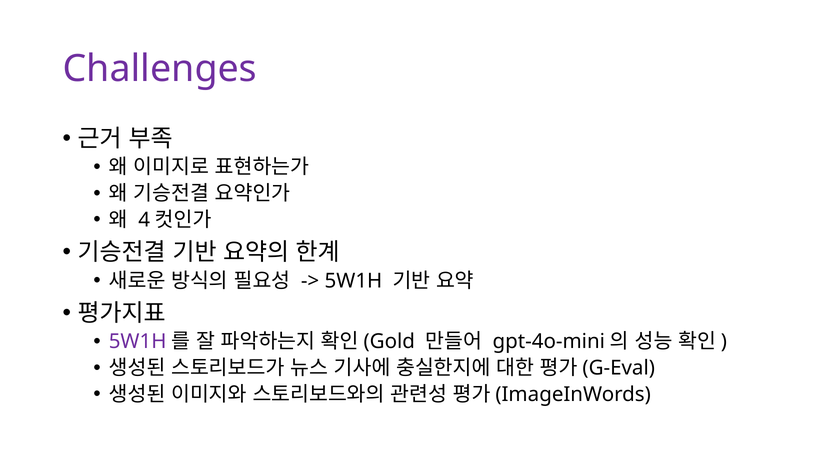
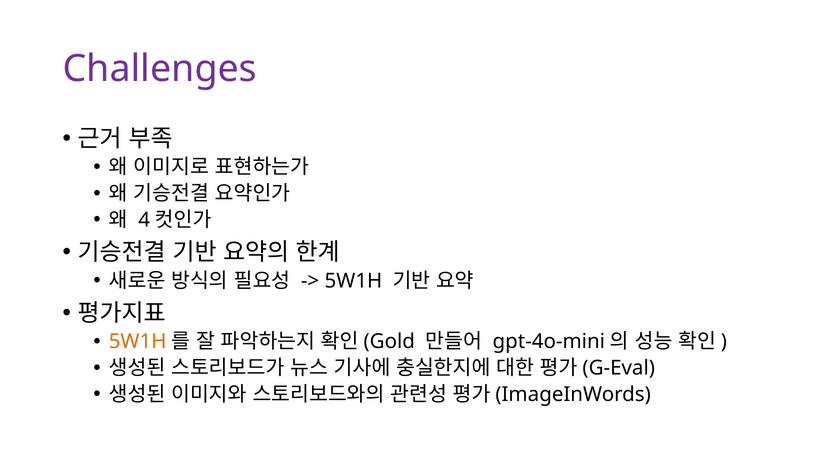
5W1H colour: purple -> orange (138, 342)
